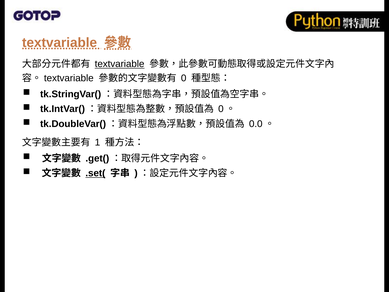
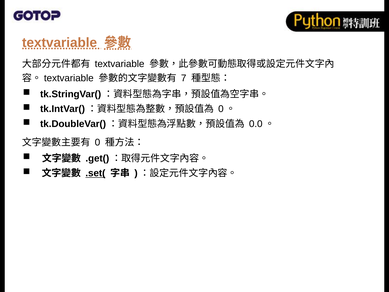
textvariable underline: present -> none (120, 64)
0: 0 -> 7 (184, 78)
1: 1 -> 0 (97, 142)
